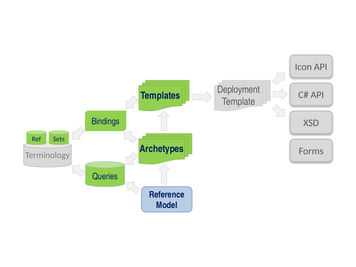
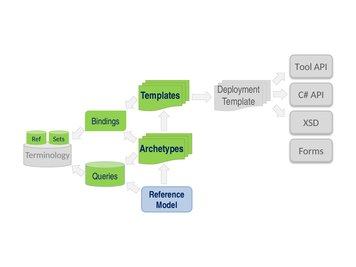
Icon: Icon -> Tool (303, 67)
